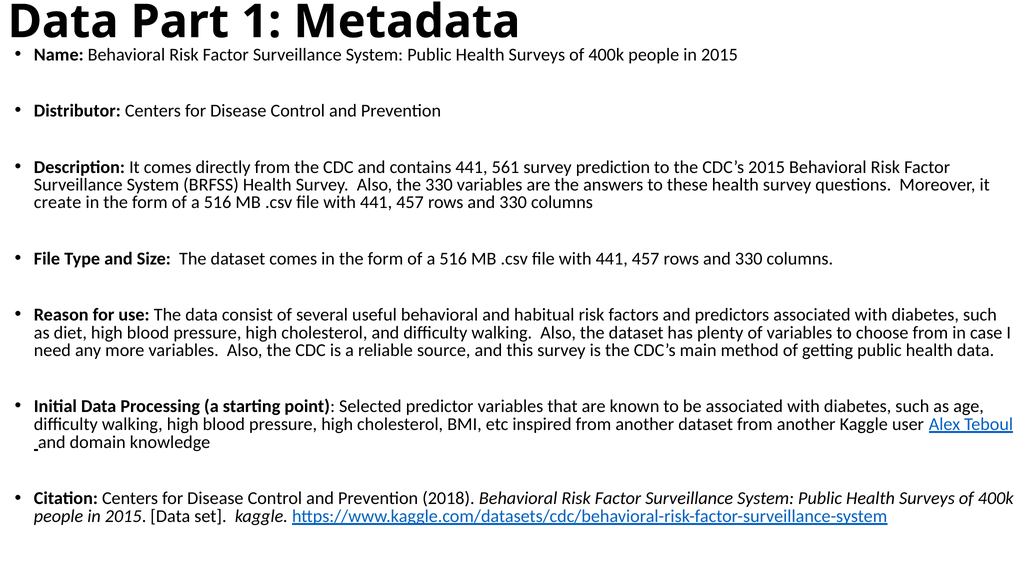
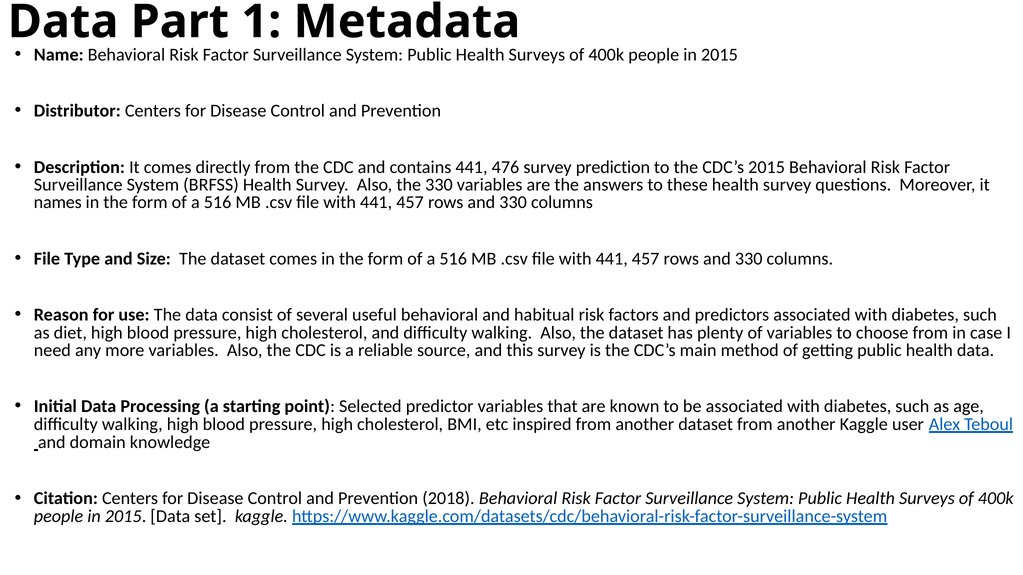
561: 561 -> 476 (506, 167)
create: create -> names (58, 203)
